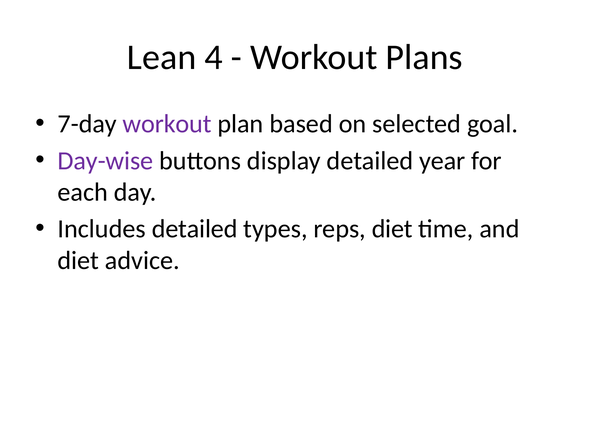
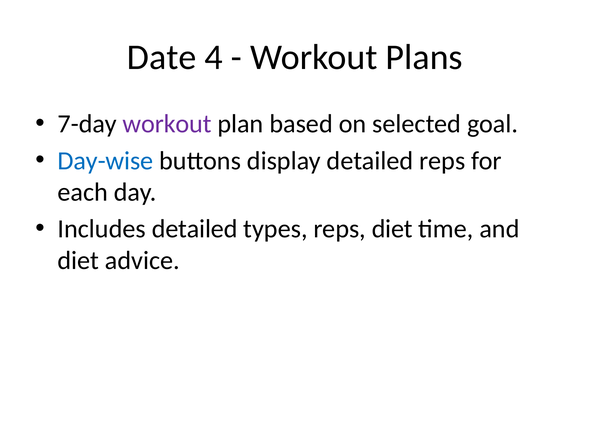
Lean: Lean -> Date (162, 57)
Day-wise colour: purple -> blue (105, 160)
detailed year: year -> reps (442, 160)
